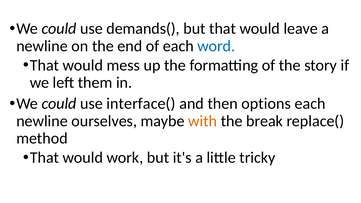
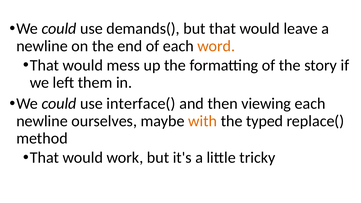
word colour: blue -> orange (216, 46)
options: options -> viewing (266, 104)
break: break -> typed (265, 121)
